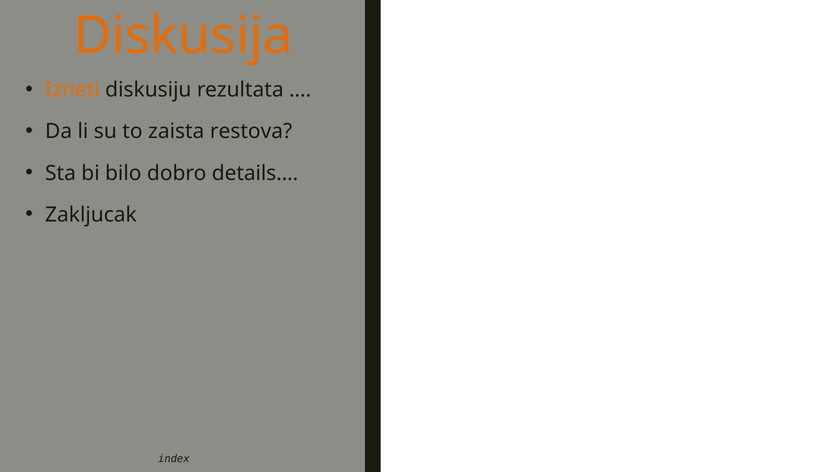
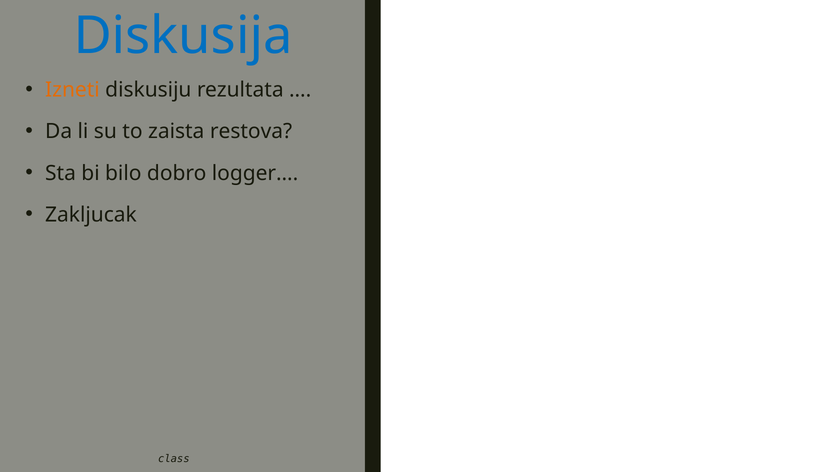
Diskusija colour: orange -> blue (183, 36)
details…: details… -> logger… (255, 173)
index: index -> class (174, 459)
